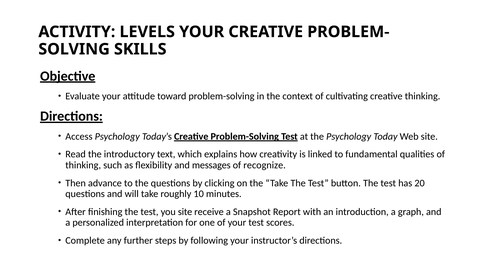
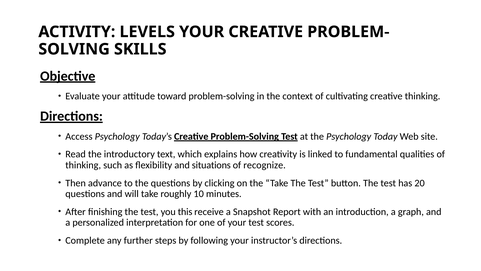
messages: messages -> situations (211, 165)
you site: site -> this (185, 211)
